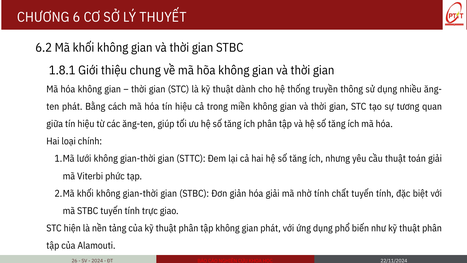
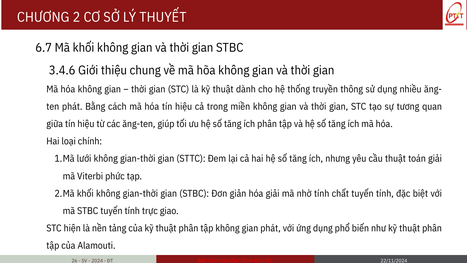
6: 6 -> 2 (77, 17)
6.2: 6.2 -> 6.7 (44, 48)
1.8.1: 1.8.1 -> 3.4.6 (62, 70)
